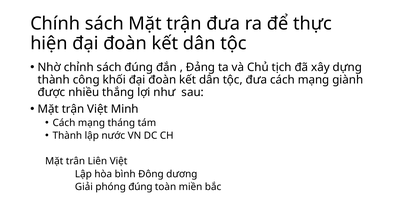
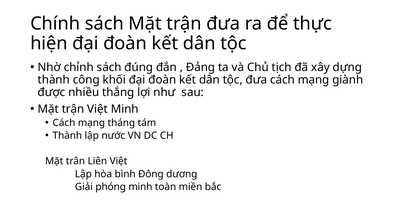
phóng đúng: đúng -> minh (140, 186)
